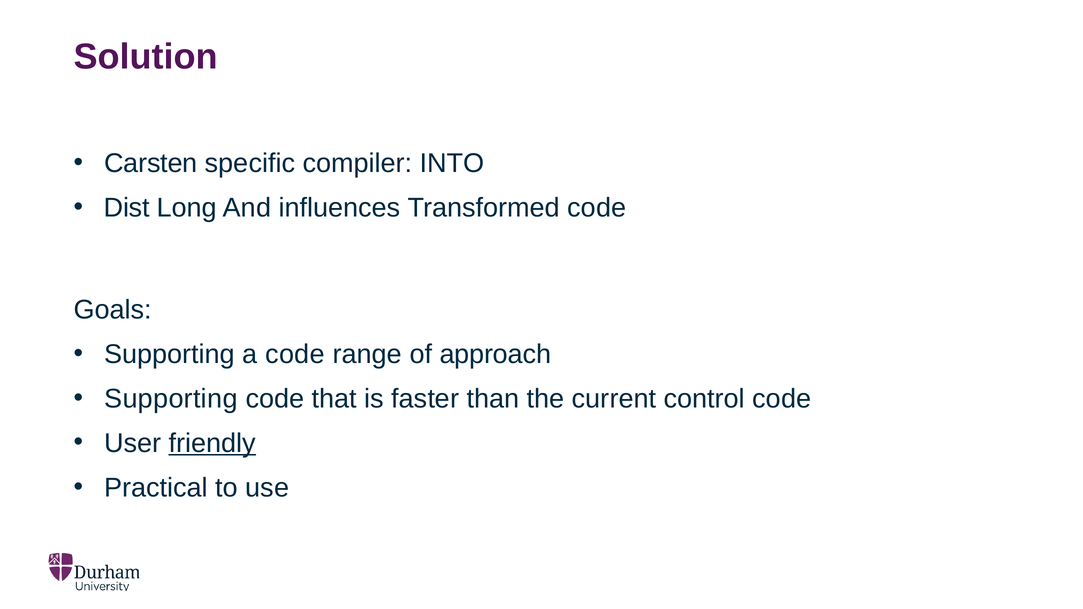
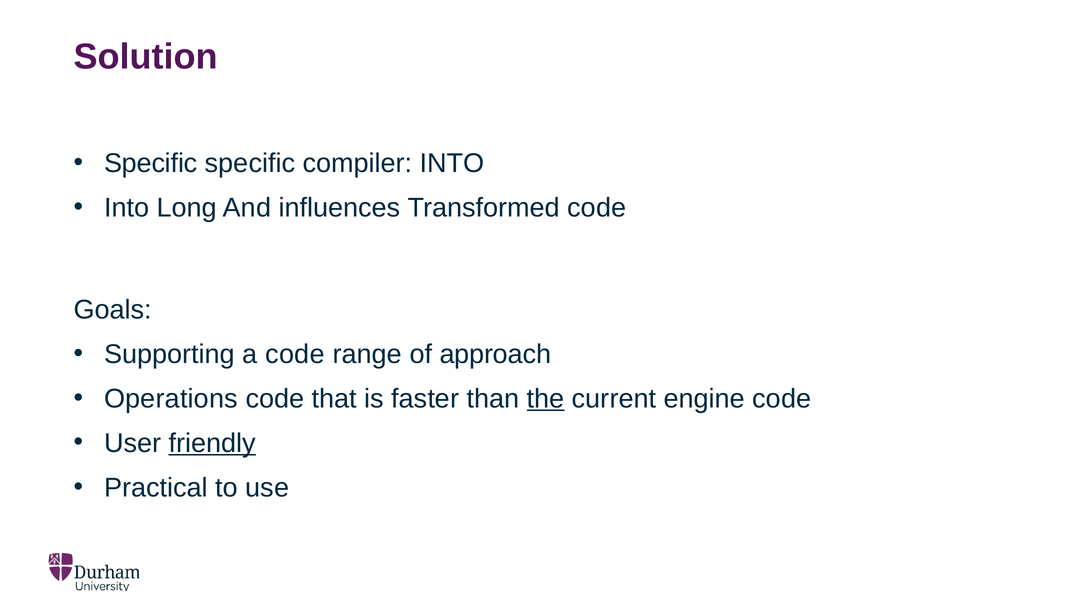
Carsten: Carsten -> Specific (151, 163)
Dist: Dist -> Into (127, 208)
Supporting: Supporting -> Operations (171, 399)
the underline: none -> present (546, 399)
control: control -> engine (704, 399)
